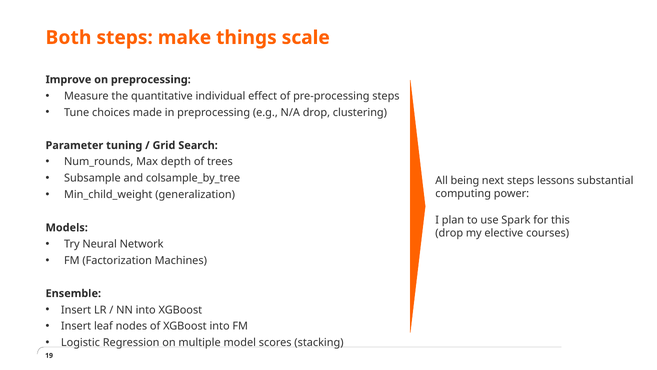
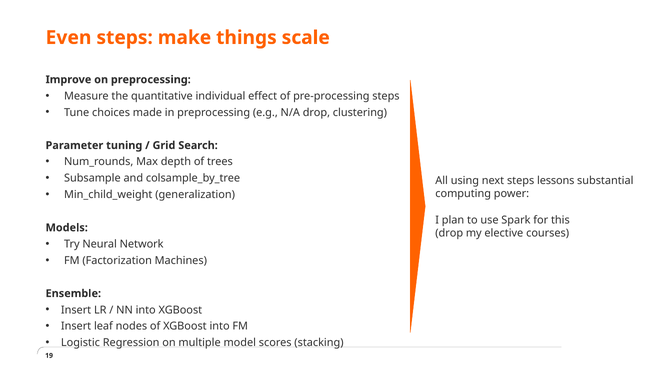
Both: Both -> Even (68, 38)
being: being -> using (465, 180)
